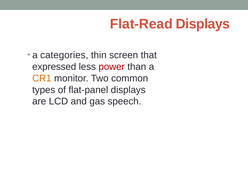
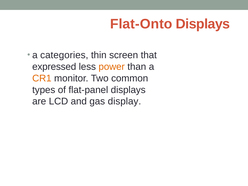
Flat-Read: Flat-Read -> Flat-Onto (141, 24)
power colour: red -> orange (112, 67)
speech: speech -> display (124, 101)
